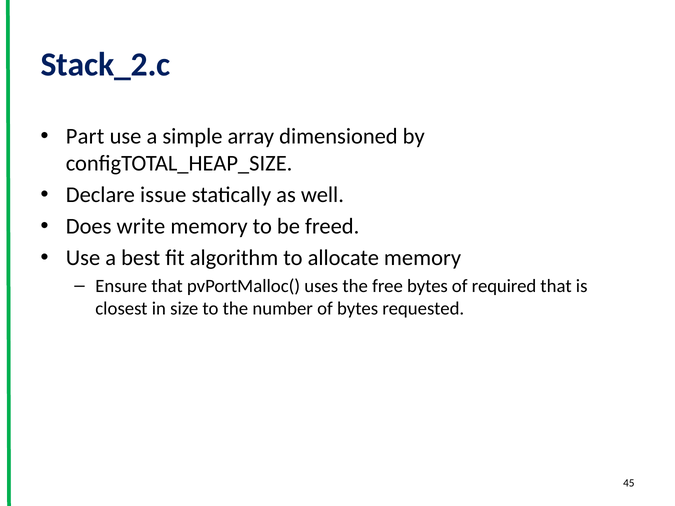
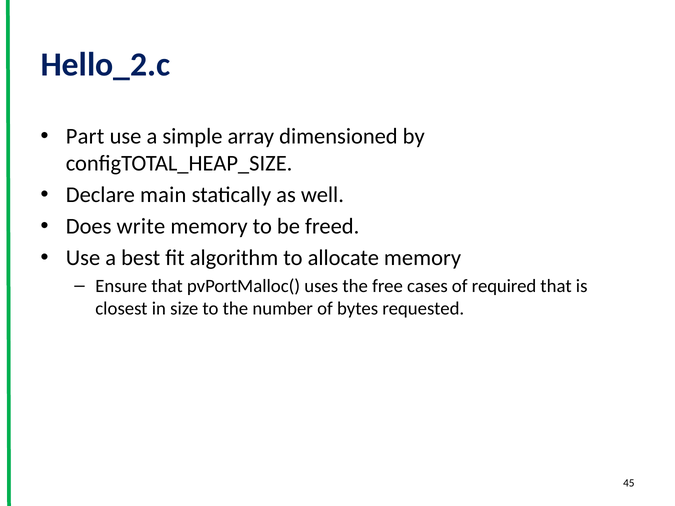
Stack_2.c: Stack_2.c -> Hello_2.c (105, 65)
issue: issue -> main (163, 195)
free bytes: bytes -> cases (427, 286)
